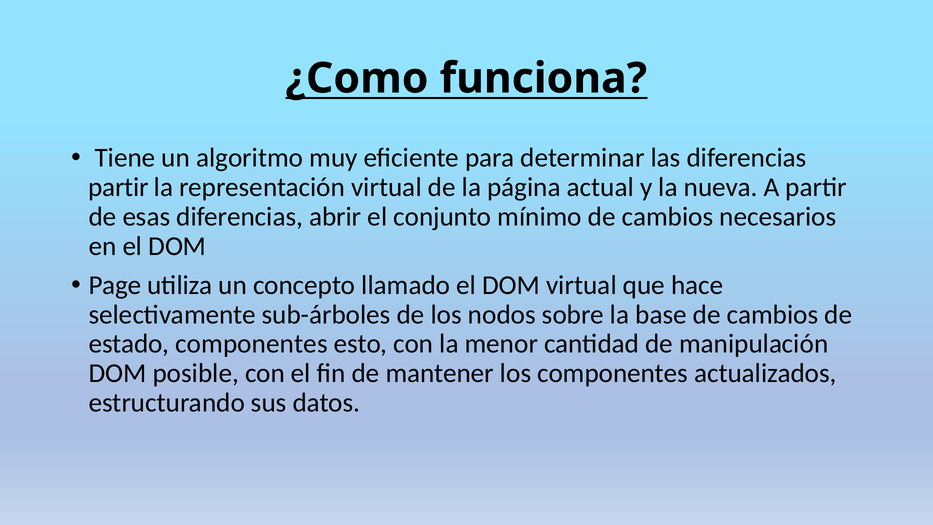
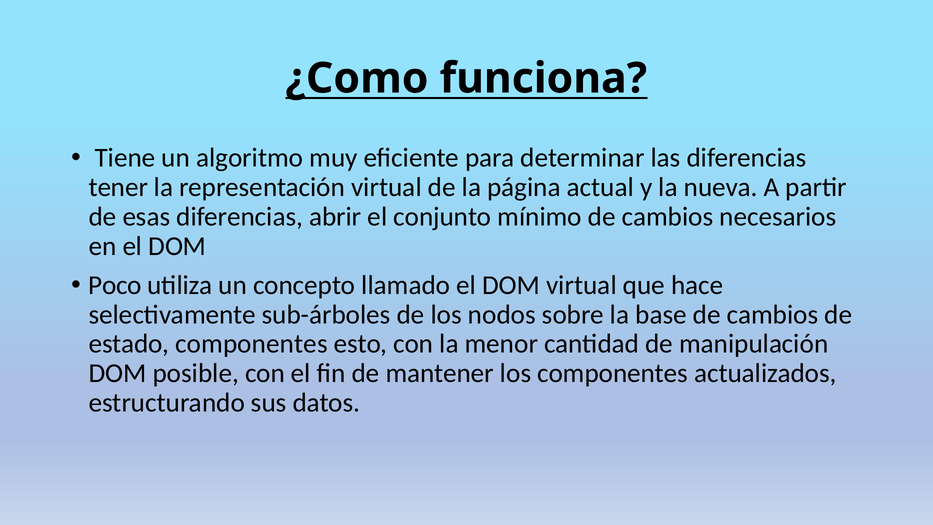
partir: partir -> tener (118, 187)
Page: Page -> Poco (115, 285)
